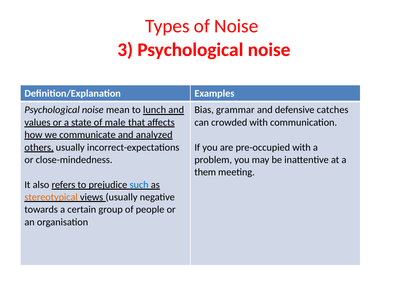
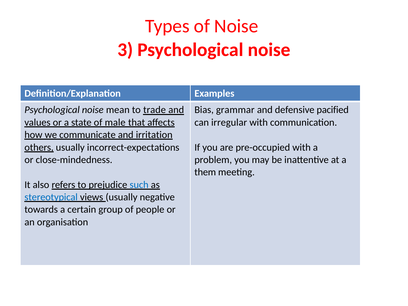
lunch: lunch -> trade (155, 110)
catches: catches -> pacified (333, 110)
crowded: crowded -> irregular (229, 122)
analyzed: analyzed -> irritation (154, 135)
stereotypical colour: orange -> blue (51, 197)
